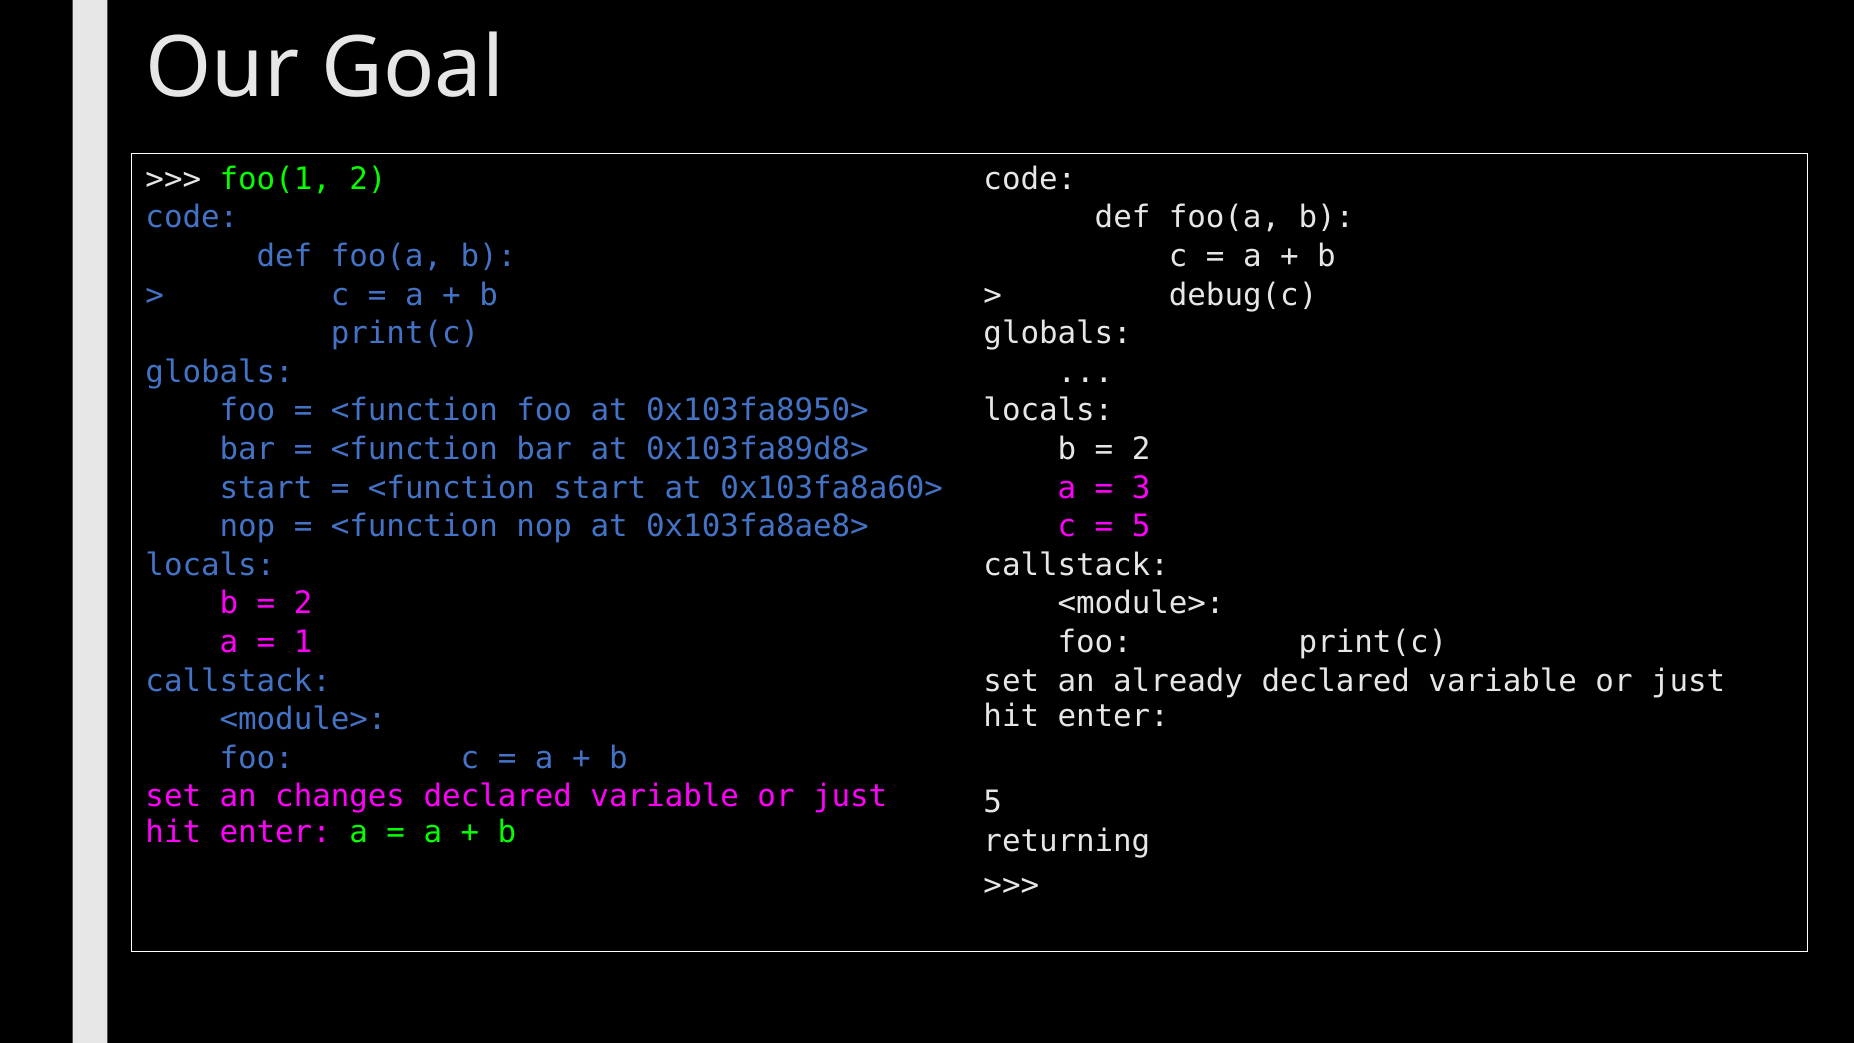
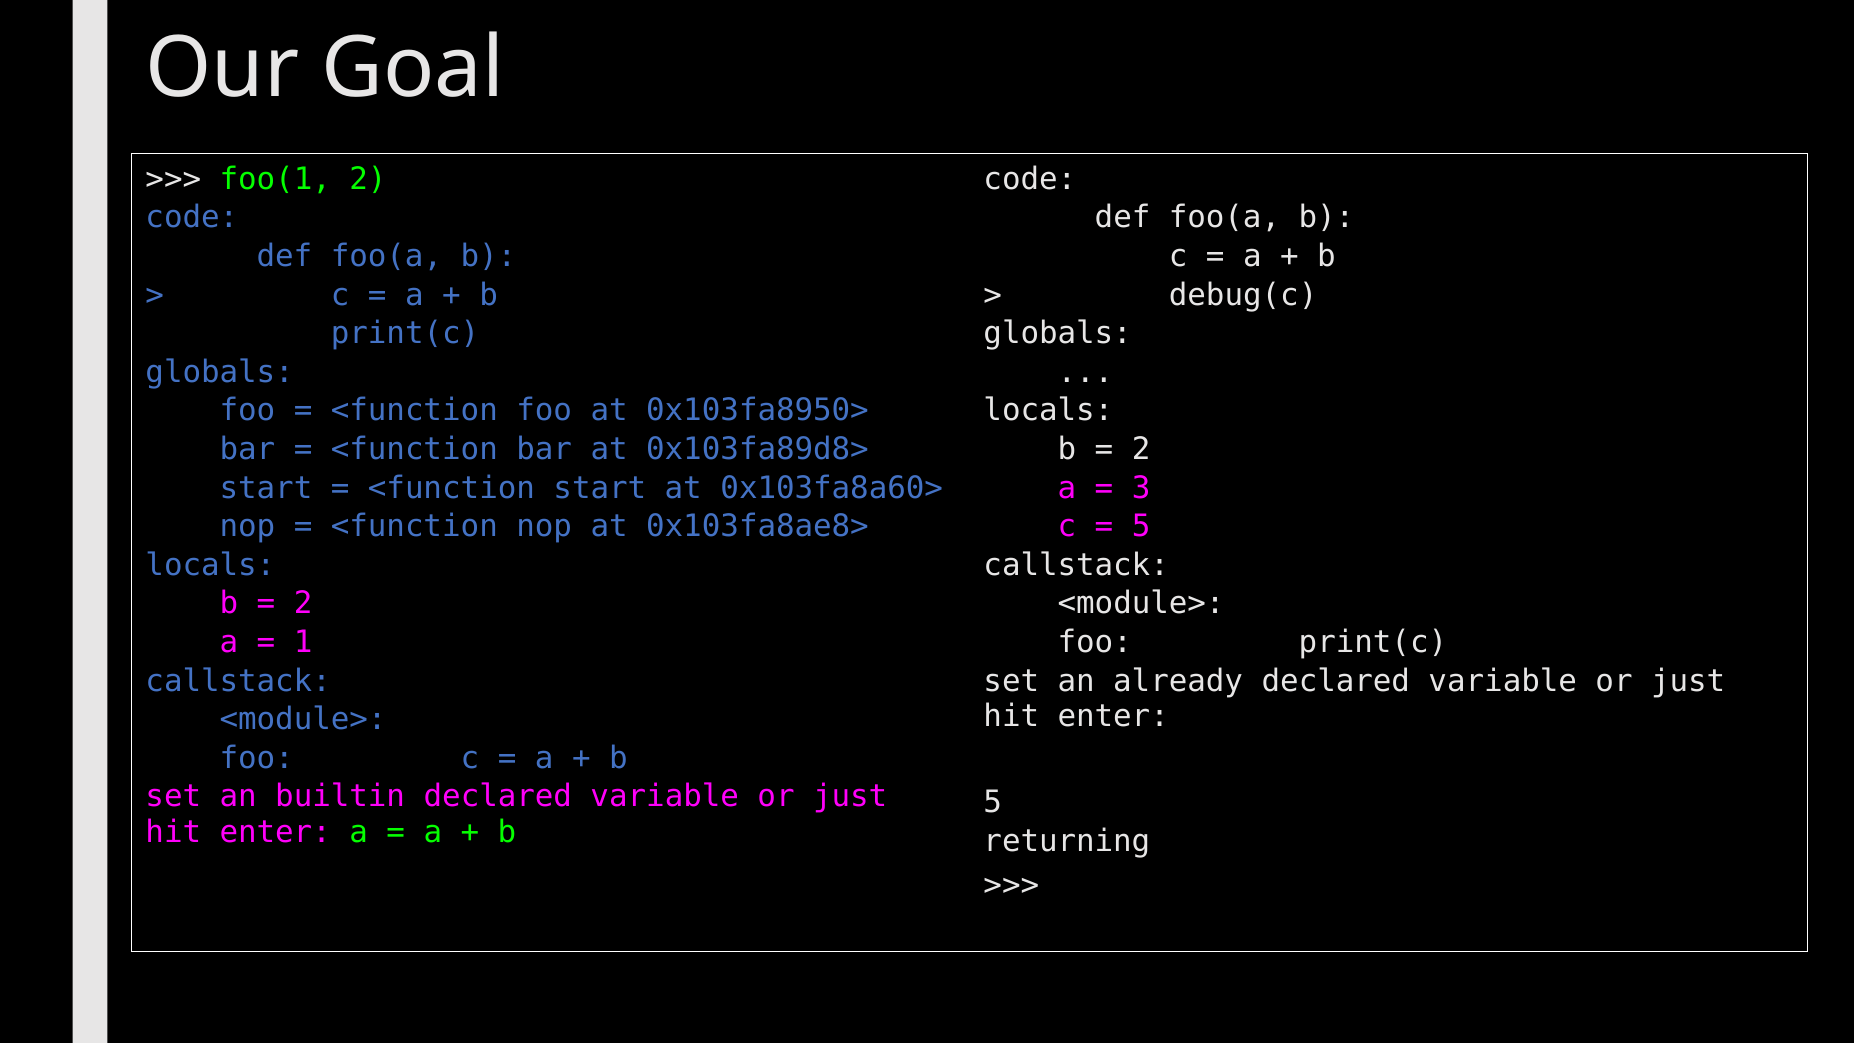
changes: changes -> builtin (340, 797)
